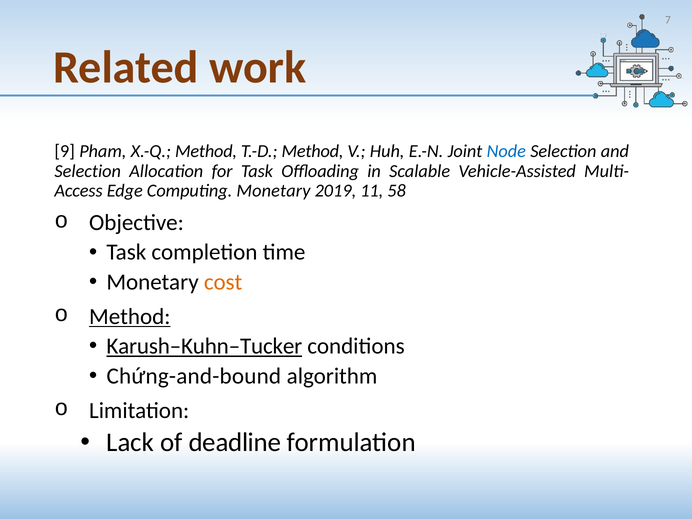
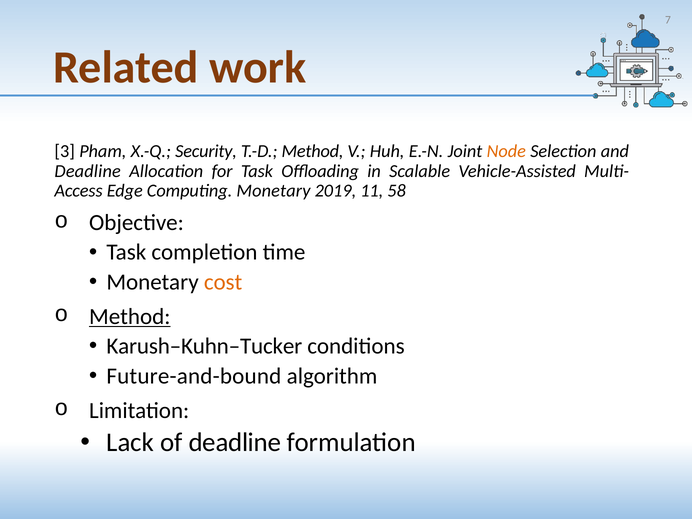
9: 9 -> 3 (65, 151)
X.-Q Method: Method -> Security (206, 151)
Node colour: blue -> orange (506, 151)
Selection: Selection -> Deadline (88, 171)
Karush–Kuhn–Tucker underline: present -> none (204, 346)
Chứng-and-bound: Chứng-and-bound -> Future-and-bound (194, 376)
